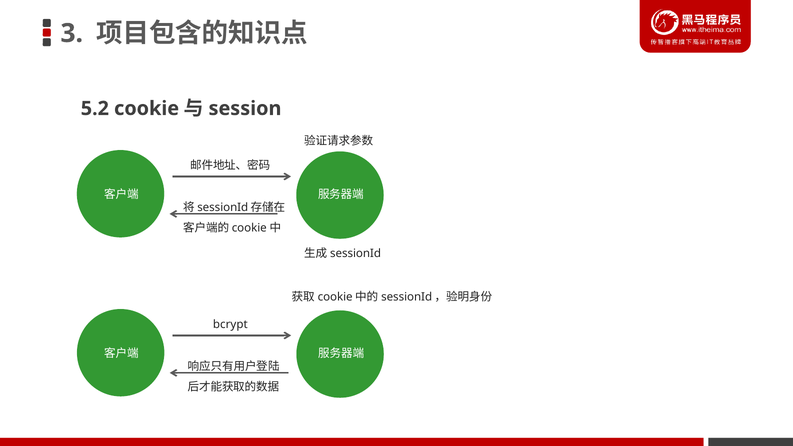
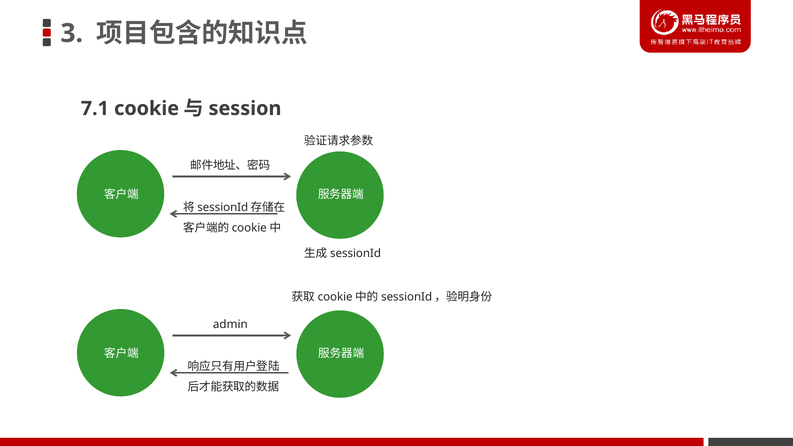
5.2: 5.2 -> 7.1 (95, 109)
bcrypt: bcrypt -> admin (230, 325)
